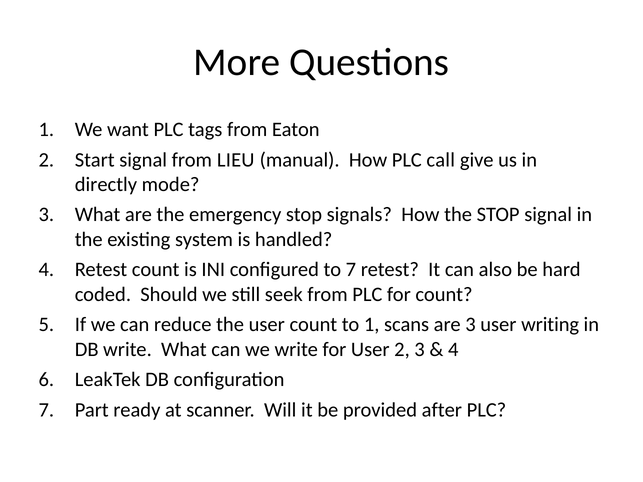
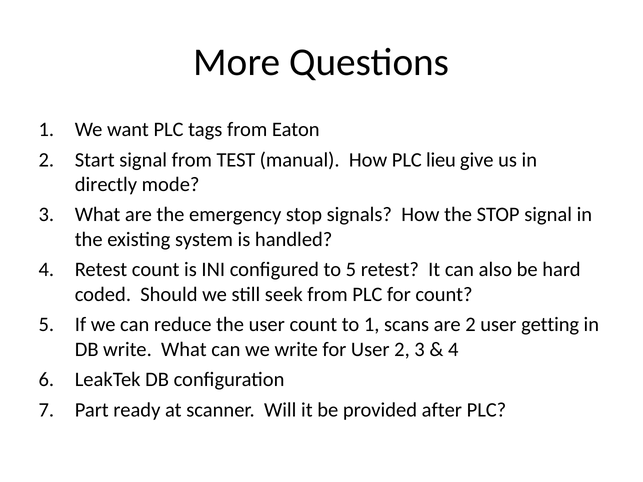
LIEU: LIEU -> TEST (236, 160)
call: call -> lieu (441, 160)
to 7: 7 -> 5 (351, 270)
are 3: 3 -> 2 (471, 325)
writing: writing -> getting (550, 325)
